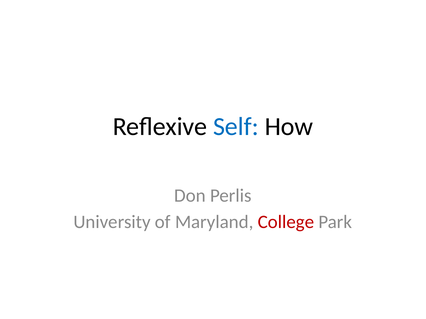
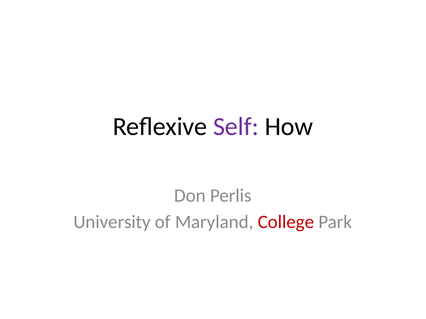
Self colour: blue -> purple (236, 127)
